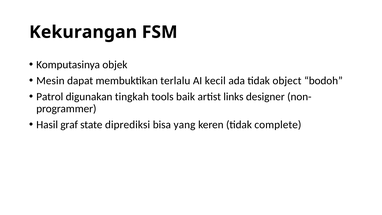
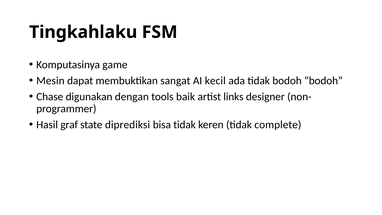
Kekurangan: Kekurangan -> Tingkahlaku (83, 32)
objek: objek -> game (115, 65)
terlalu: terlalu -> sangat (175, 81)
tidak object: object -> bodoh (287, 81)
Patrol: Patrol -> Chase (50, 97)
tingkah: tingkah -> dengan (132, 97)
bisa yang: yang -> tidak (185, 125)
